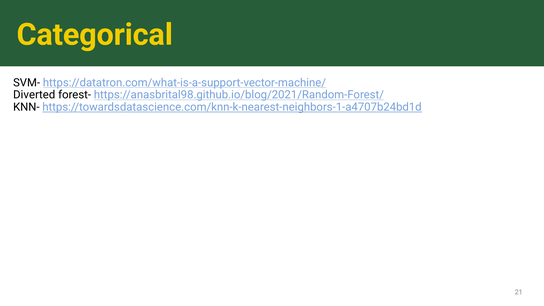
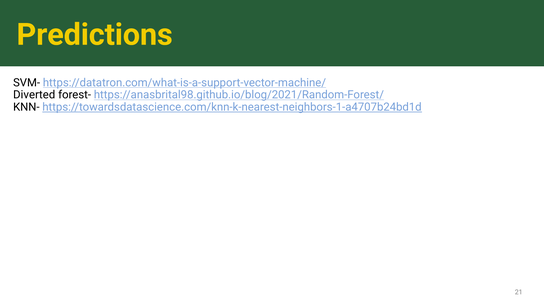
Categorical: Categorical -> Predictions (95, 35)
